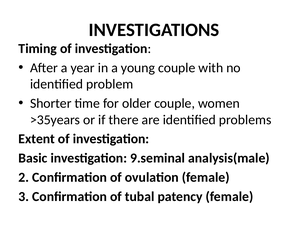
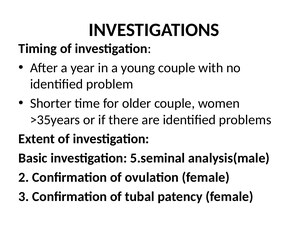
9.seminal: 9.seminal -> 5.seminal (158, 158)
